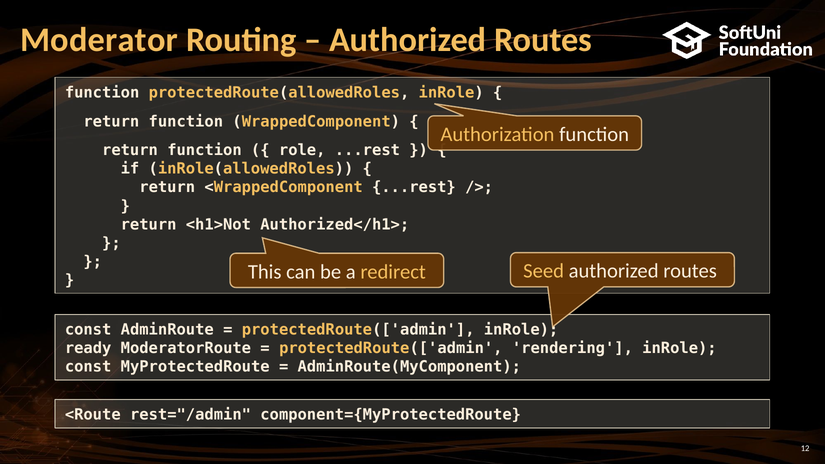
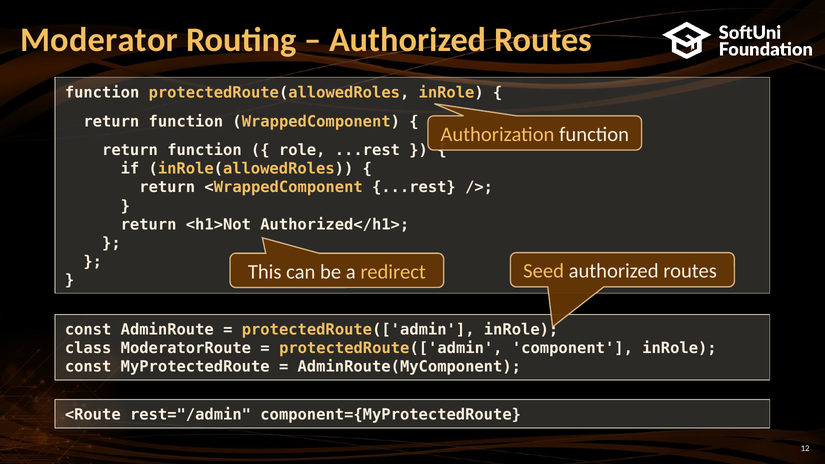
ready: ready -> class (88, 348)
rendering: rendering -> component (572, 348)
